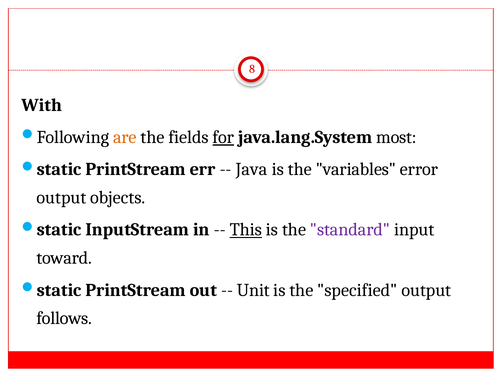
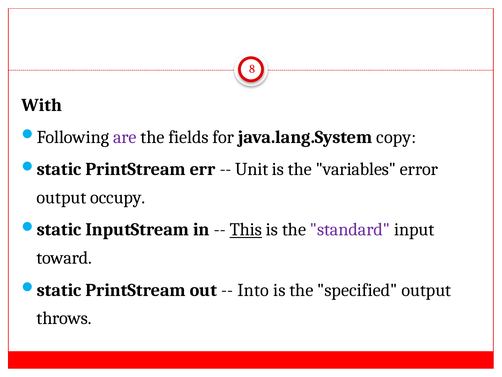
are colour: orange -> purple (125, 137)
for underline: present -> none (223, 137)
most: most -> copy (396, 137)
Java: Java -> Unit (252, 169)
objects: objects -> occupy (118, 197)
Unit: Unit -> Into (253, 290)
follows: follows -> throws (64, 318)
